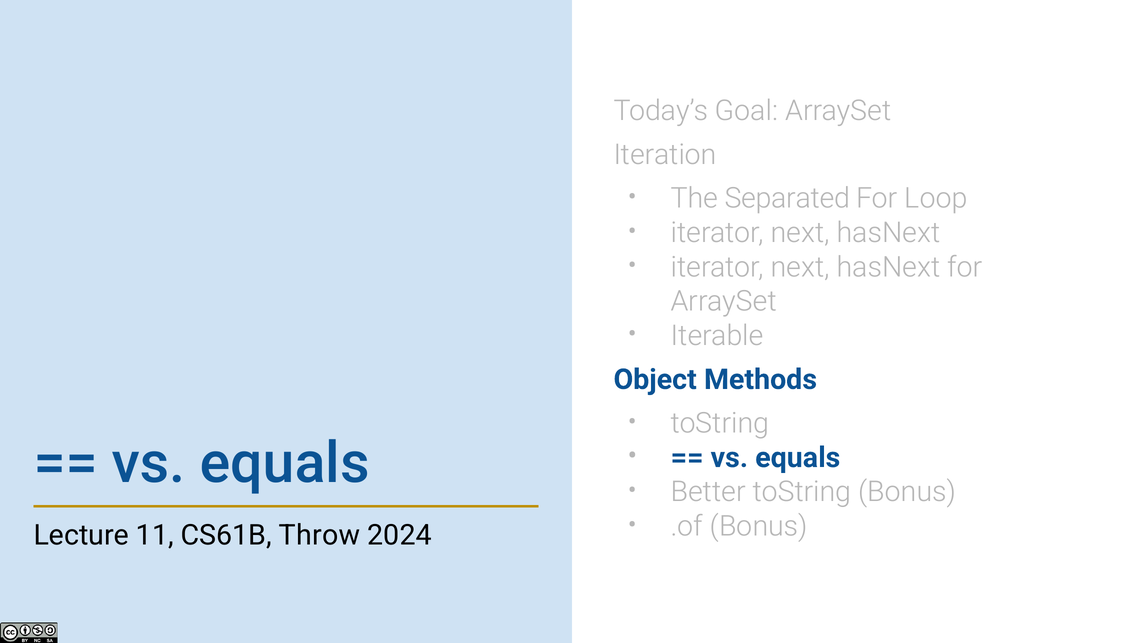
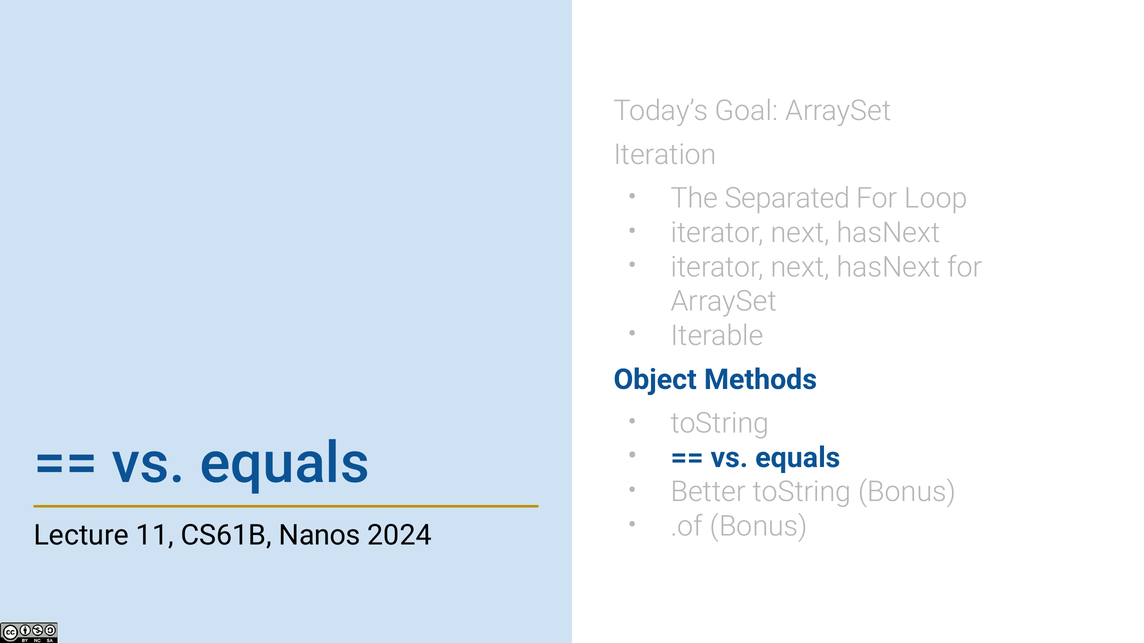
Throw: Throw -> Nanos (320, 536)
